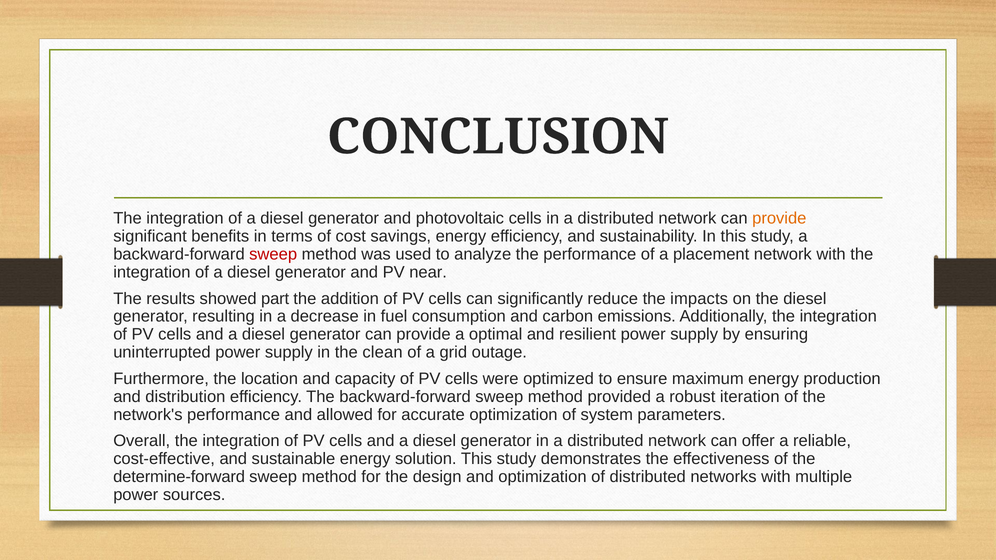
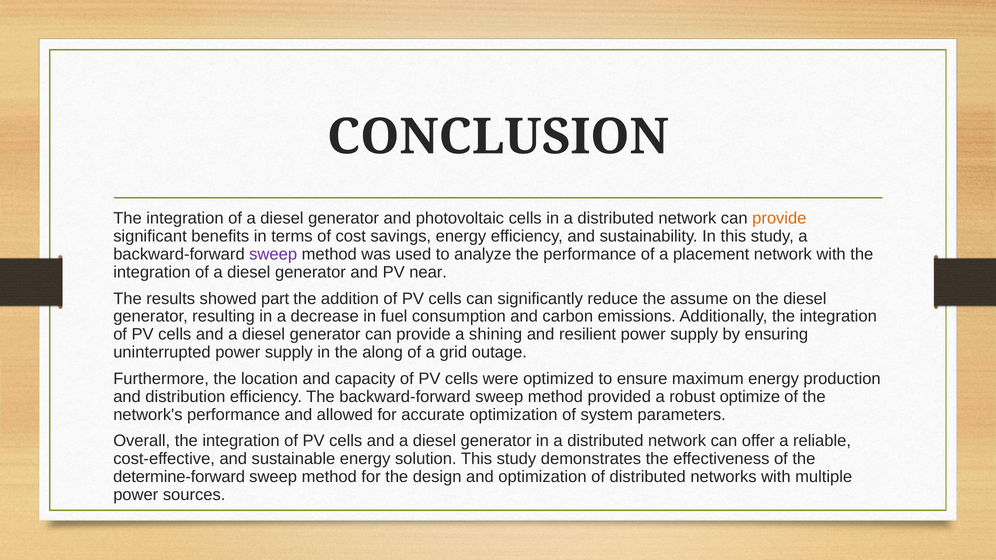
sweep colour: red -> purple (273, 254)
impacts: impacts -> assume (699, 299)
optimal: optimal -> shining (496, 335)
clean: clean -> along (383, 352)
iteration: iteration -> optimize (750, 397)
